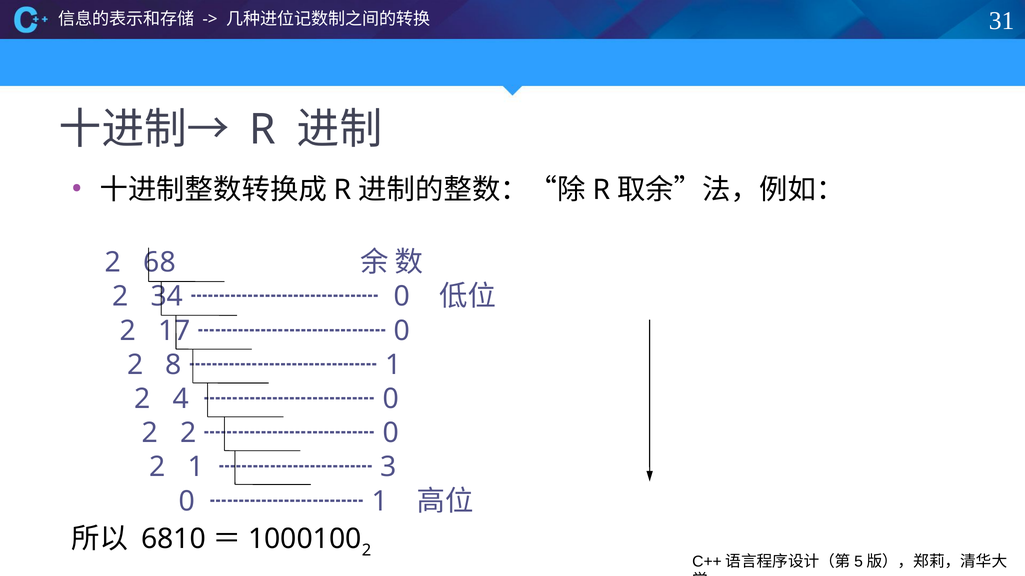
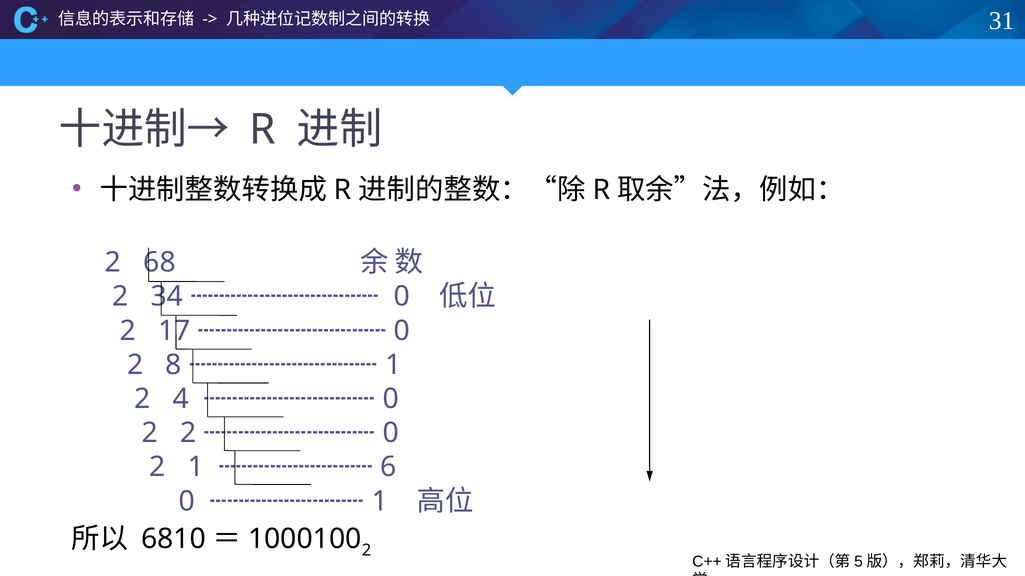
3: 3 -> 6 (388, 467)
